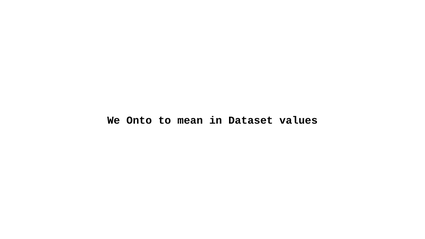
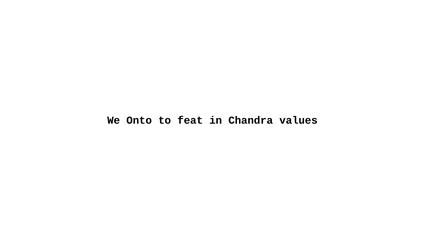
mean: mean -> feat (190, 120)
Dataset: Dataset -> Chandra (251, 120)
